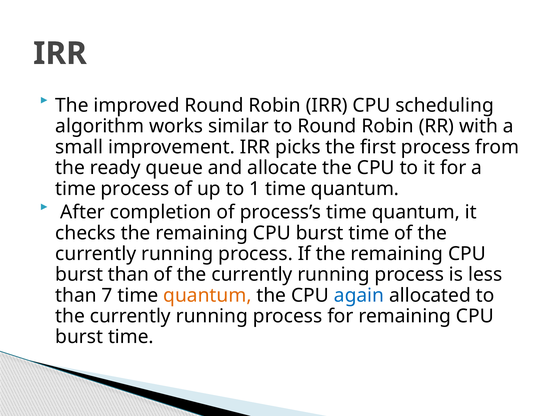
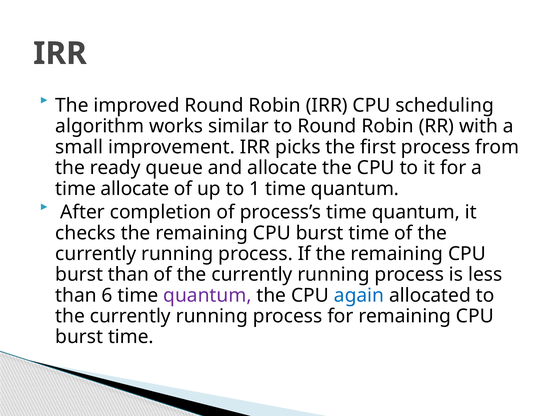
time process: process -> allocate (135, 188)
7: 7 -> 6 (107, 295)
quantum colour: orange -> purple (207, 295)
